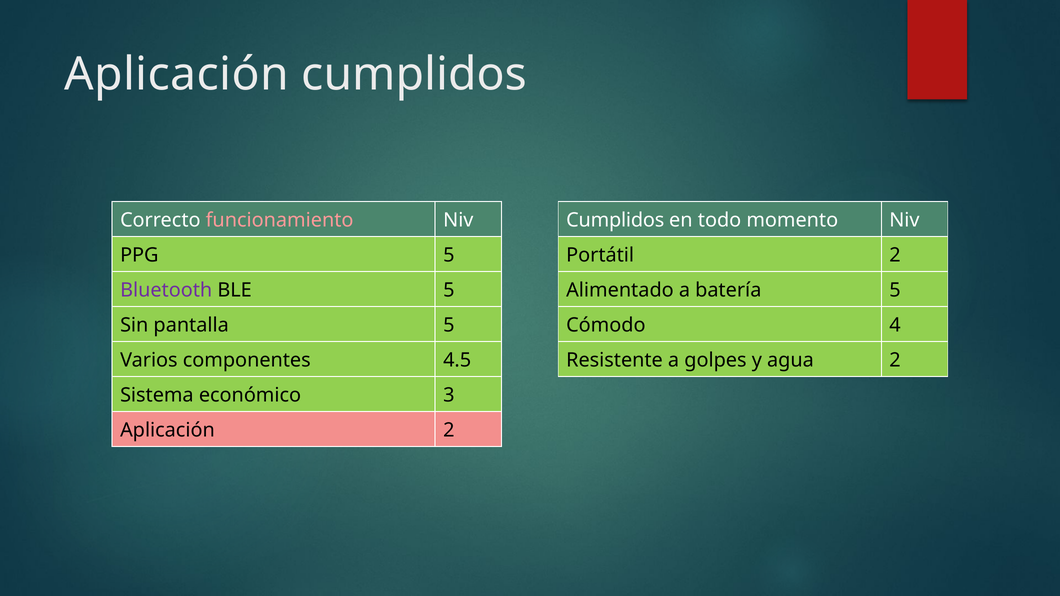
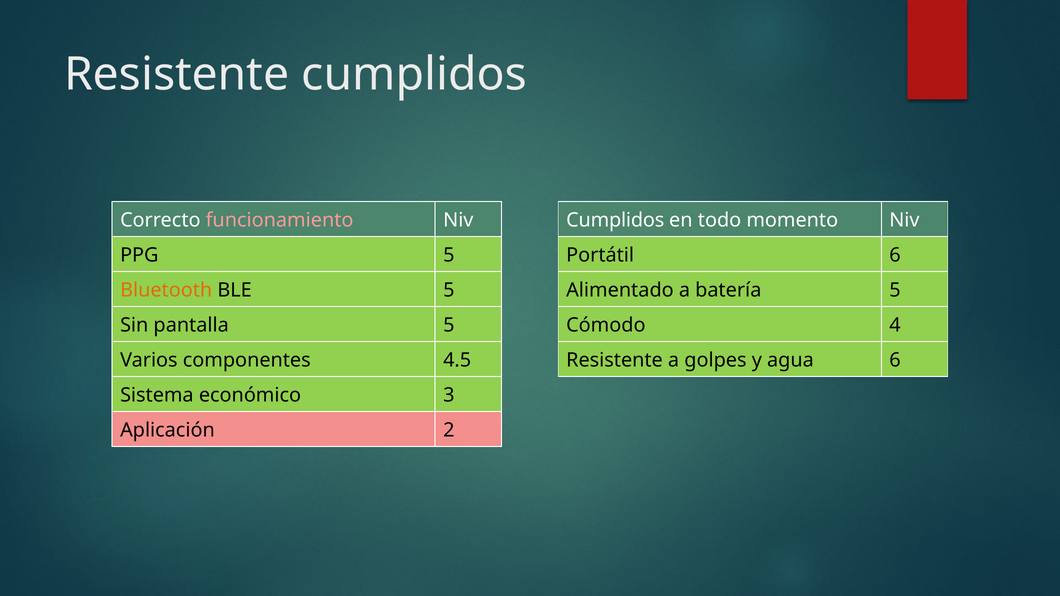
Aplicación: Aplicación -> Resistente (177, 74)
Portátil 2: 2 -> 6 (895, 255)
Bluetooth colour: purple -> orange (166, 290)
agua 2: 2 -> 6 (895, 360)
